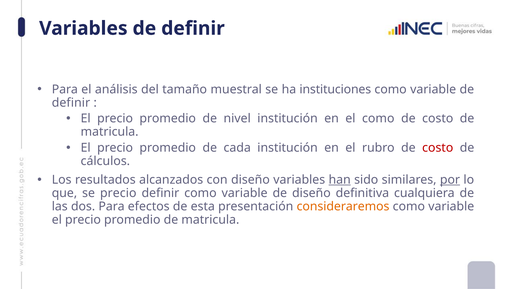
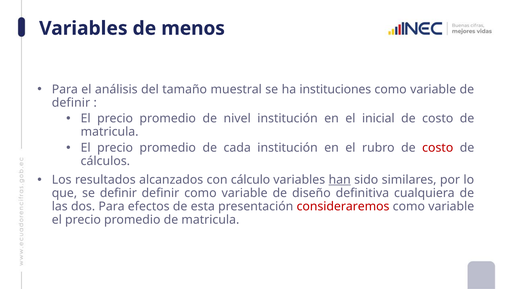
Variables de definir: definir -> menos (193, 28)
el como: como -> inicial (378, 118)
con diseño: diseño -> cálculo (251, 179)
por underline: present -> none (450, 179)
se precio: precio -> definir (118, 193)
consideraremos colour: orange -> red (343, 206)
